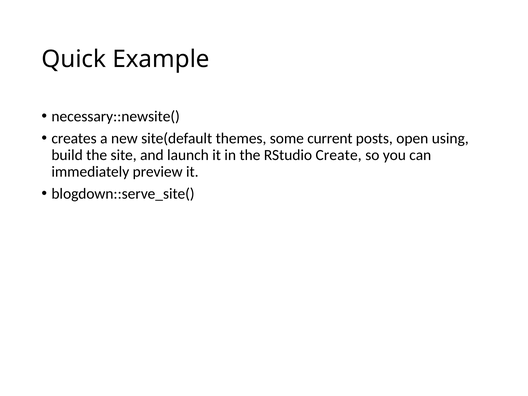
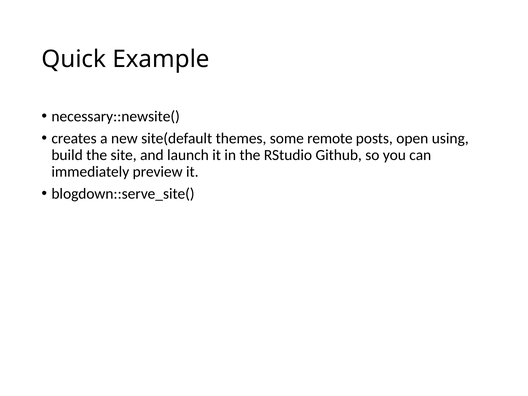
current: current -> remote (330, 138)
Create: Create -> Github (339, 155)
